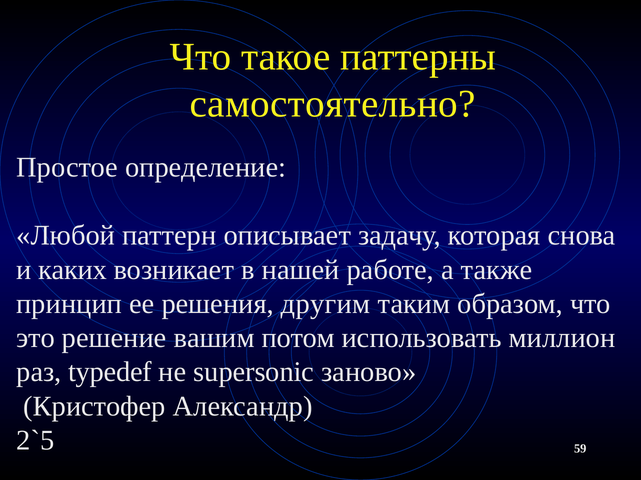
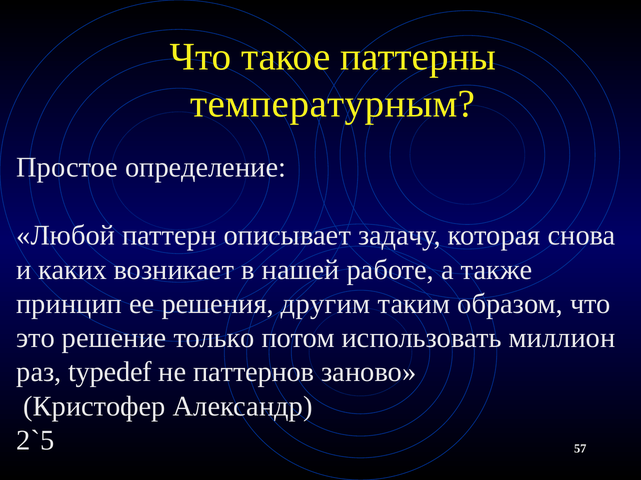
самостоятельно: самостоятельно -> температурным (333, 104)
вашим: вашим -> только (214, 338)
supersonic: supersonic -> паттернов (254, 373)
59: 59 -> 57 (580, 450)
